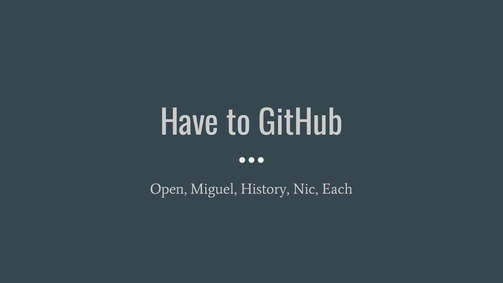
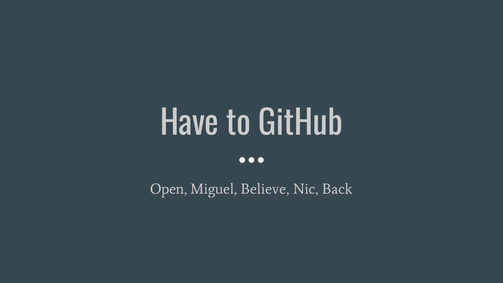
History: History -> Believe (265, 189)
Each: Each -> Back (337, 189)
